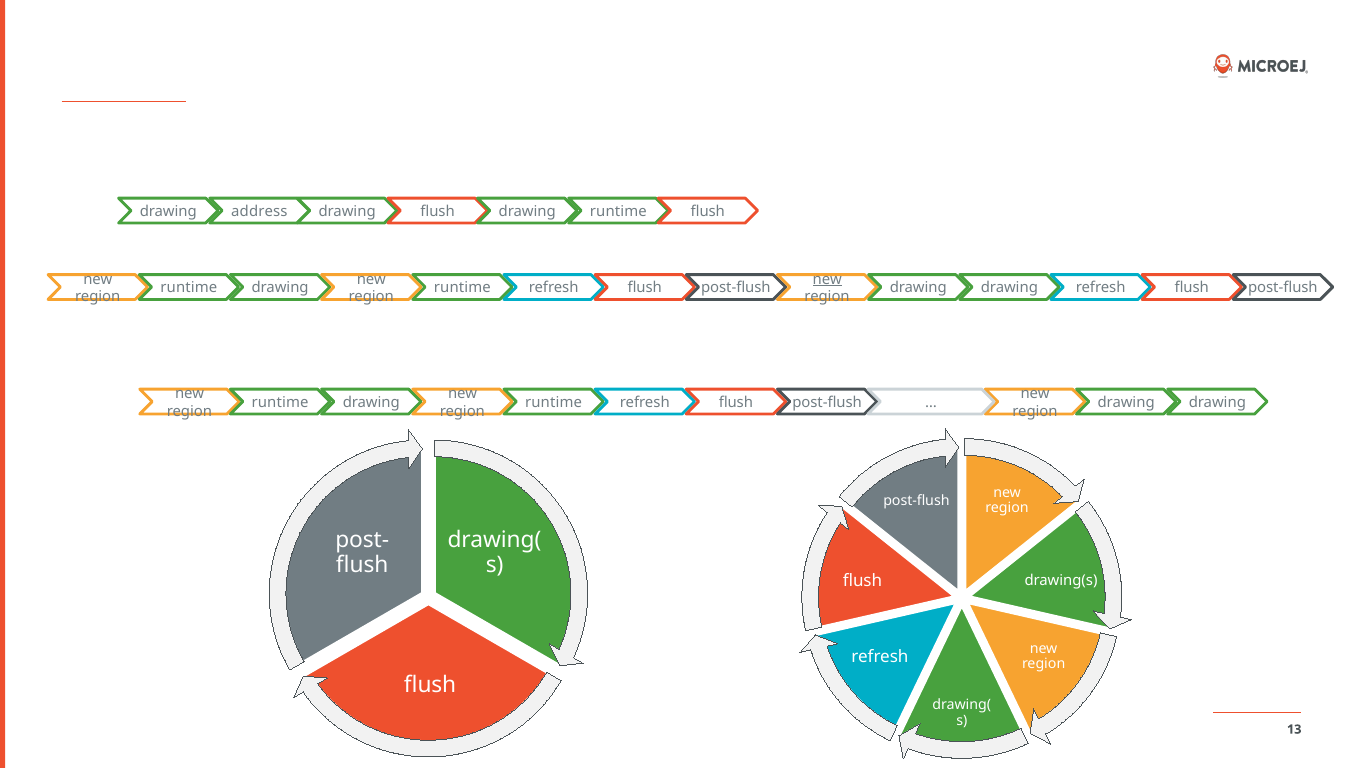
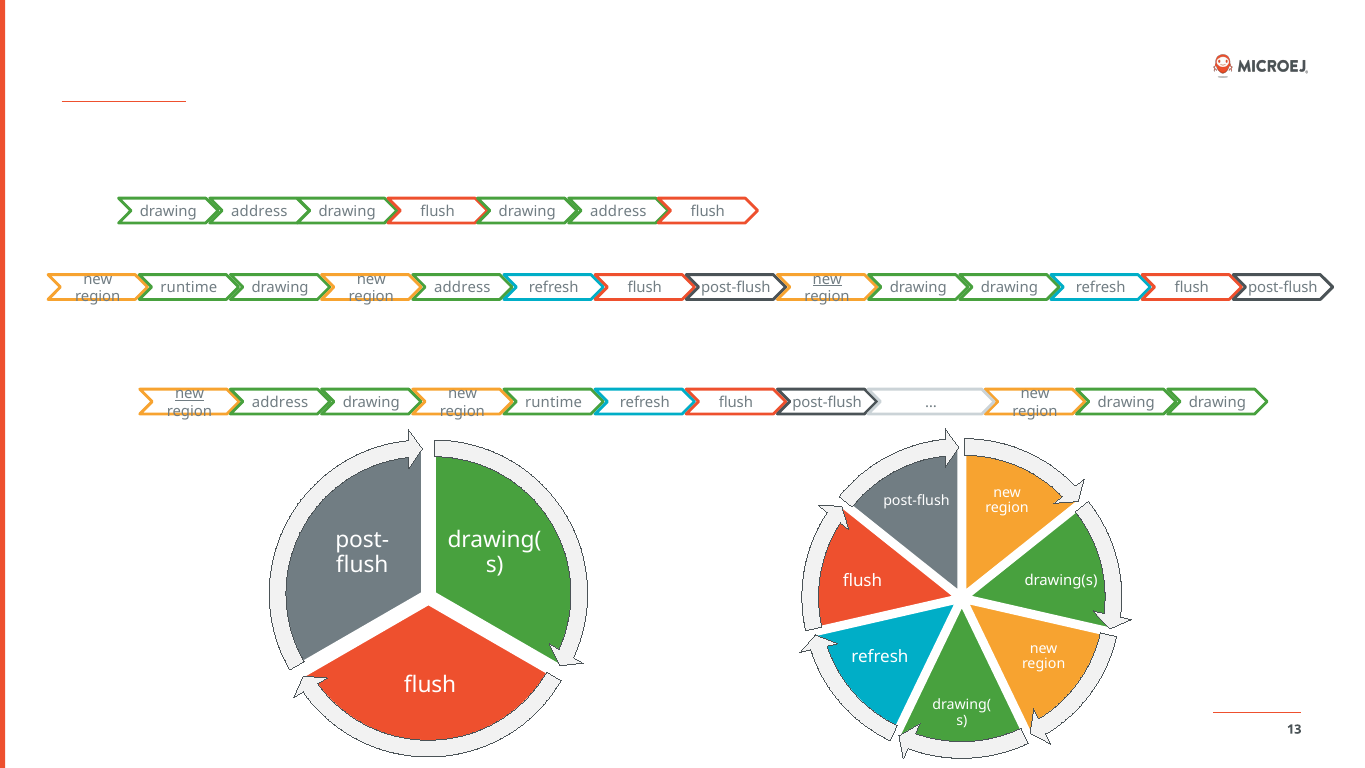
flush drawing runtime: runtime -> address (618, 212)
runtime: runtime -> address (462, 288)
new underline: none -> present (190, 394)
runtime: runtime -> address (280, 402)
